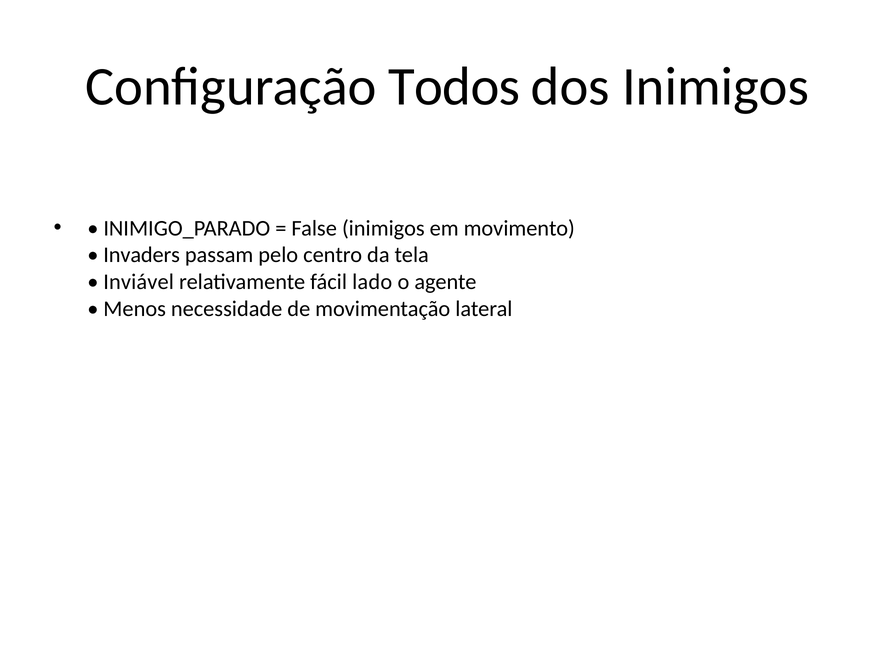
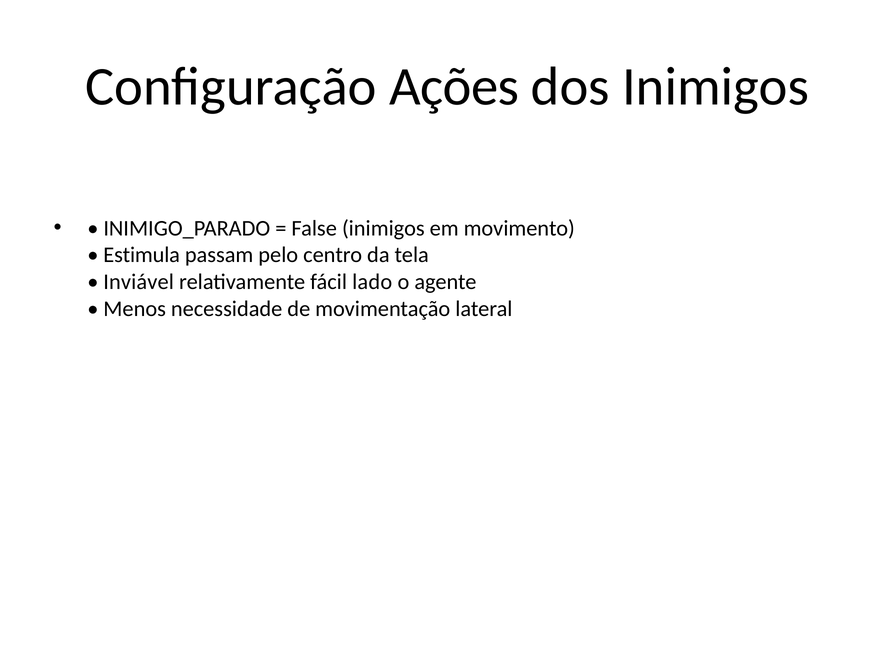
Todos: Todos -> Ações (454, 87)
Invaders: Invaders -> Estimula (142, 255)
